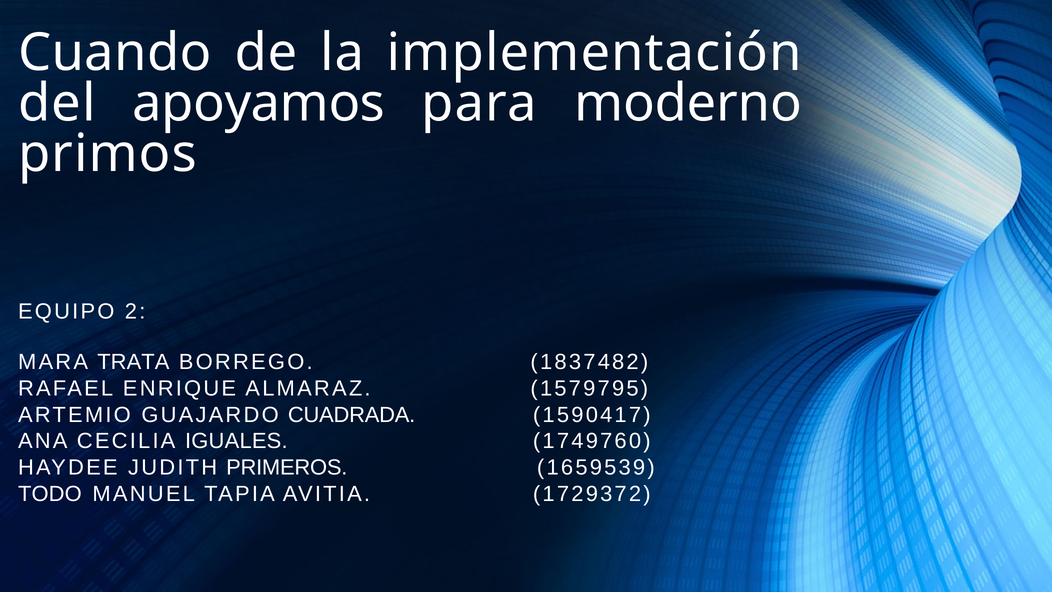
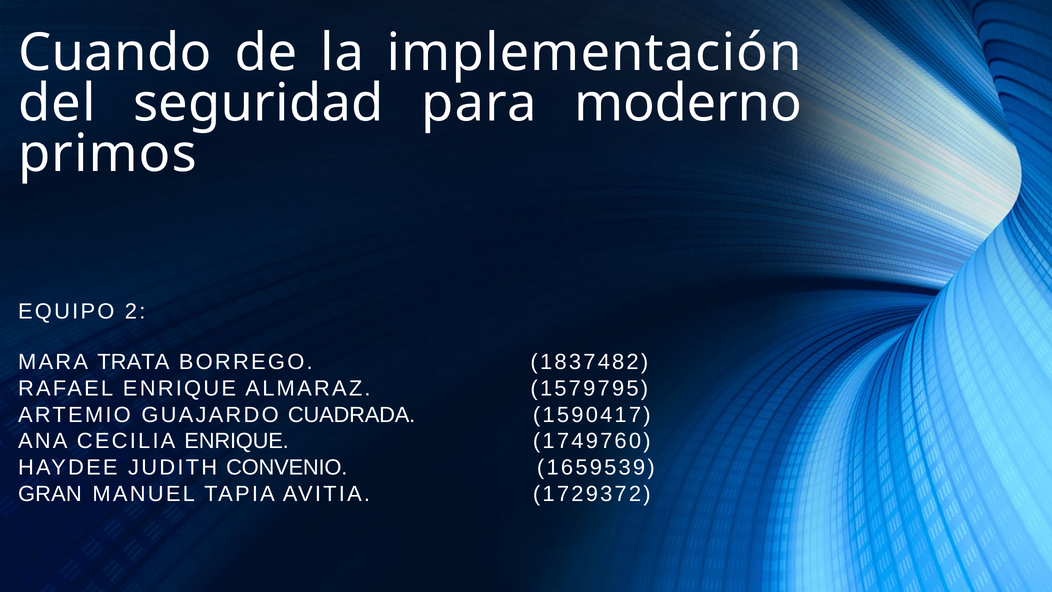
apoyamos: apoyamos -> seguridad (258, 103)
CECILIA IGUALES: IGUALES -> ENRIQUE (237, 441)
PRIMEROS: PRIMEROS -> CONVENIO (287, 467)
TODO: TODO -> GRAN (50, 494)
